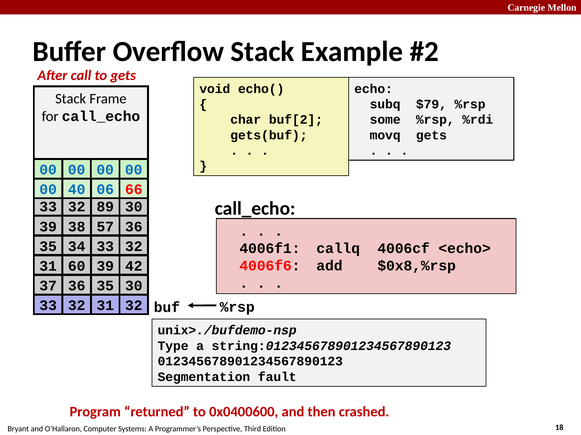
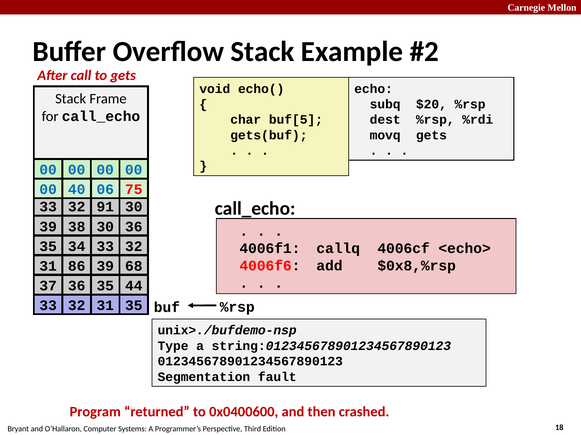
$79: $79 -> $20 (431, 104)
buf[2: buf[2 -> buf[5 (296, 120)
some: some -> dest (385, 120)
66: 66 -> 75 (134, 190)
89: 89 -> 91 (105, 207)
38 57: 57 -> 30 (105, 227)
60: 60 -> 86 (77, 266)
42: 42 -> 68 (134, 266)
35 30: 30 -> 44 (134, 286)
31 32: 32 -> 35 (134, 306)
